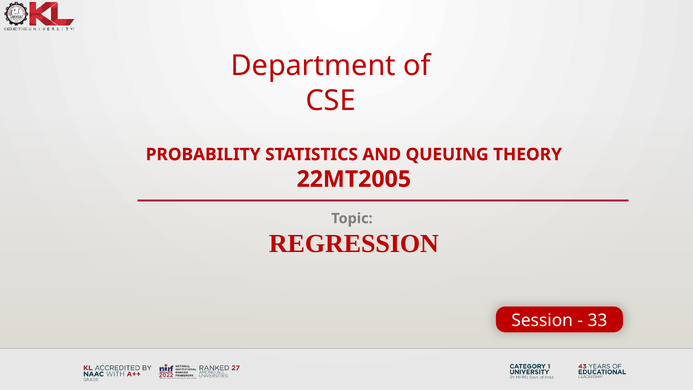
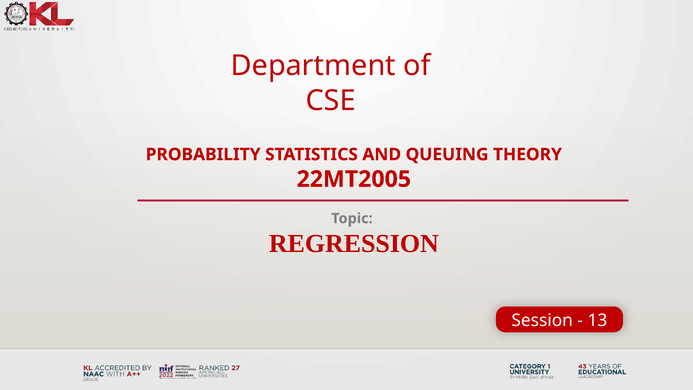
33: 33 -> 13 (597, 320)
